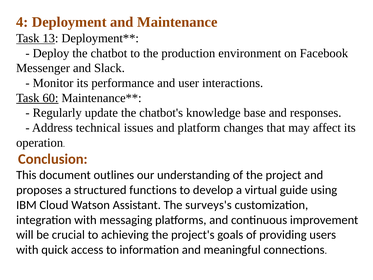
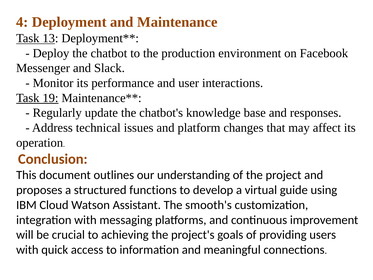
60: 60 -> 19 (50, 98)
surveys's: surveys's -> smooth's (209, 205)
